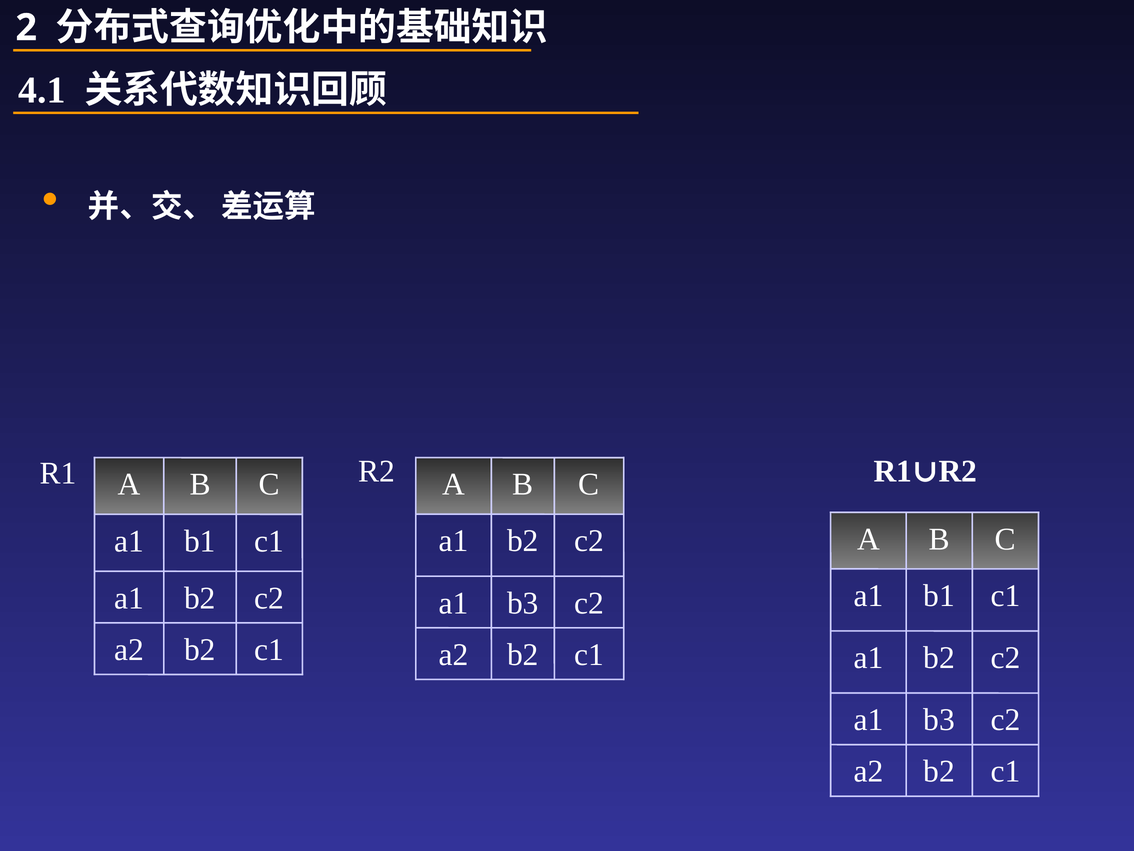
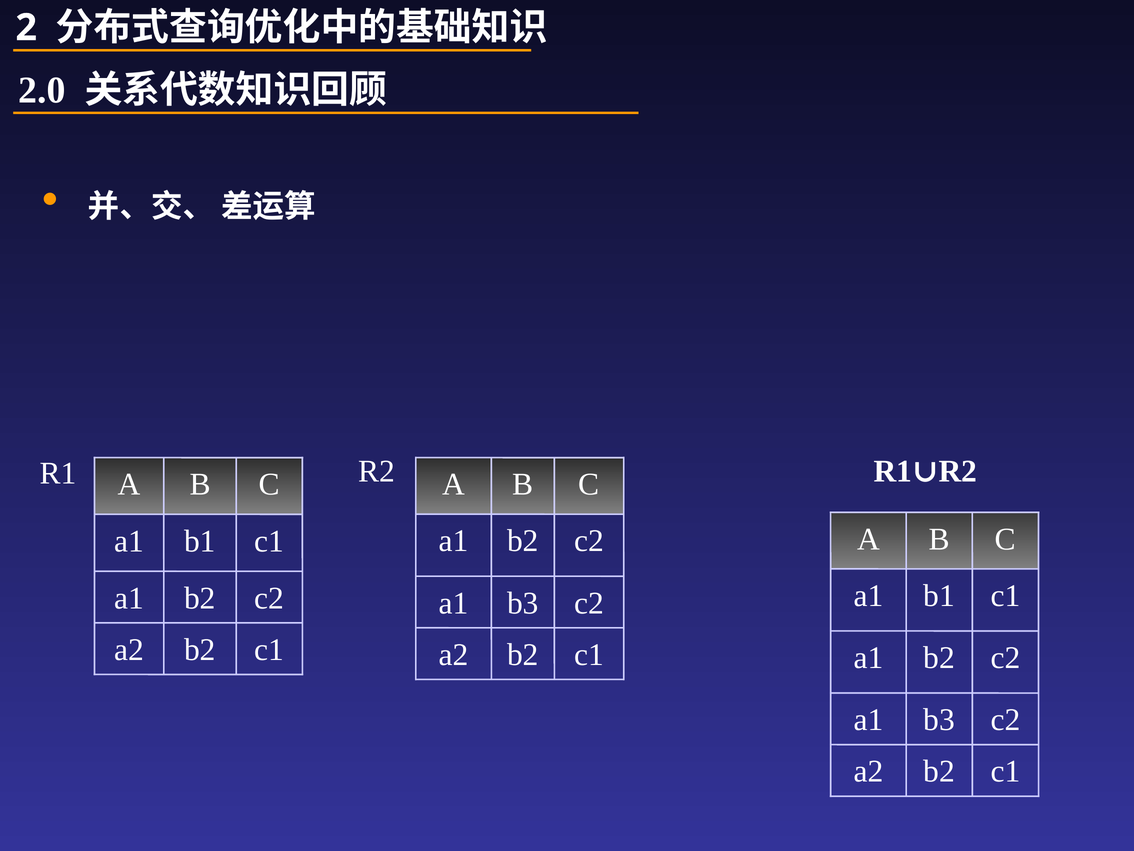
4.1: 4.1 -> 2.0 (42, 90)
